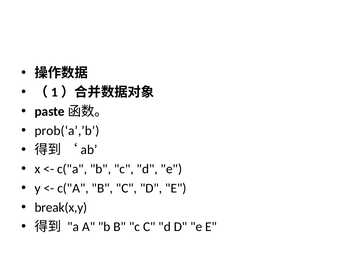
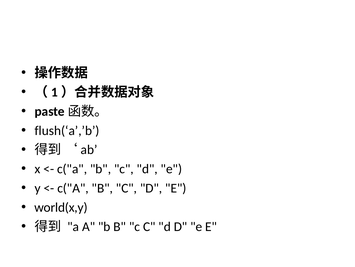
prob(‘a’,’b: prob(‘a’,’b -> flush(‘a’,’b (67, 130)
break(x,y: break(x,y -> world(x,y (61, 207)
